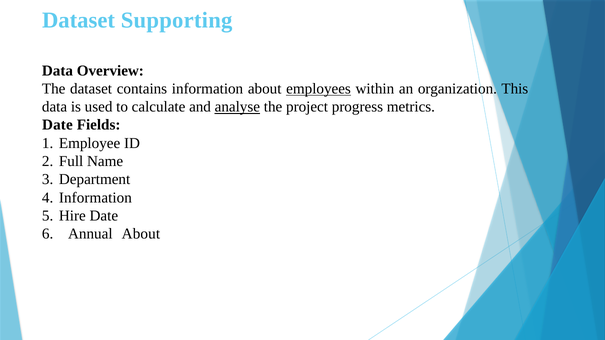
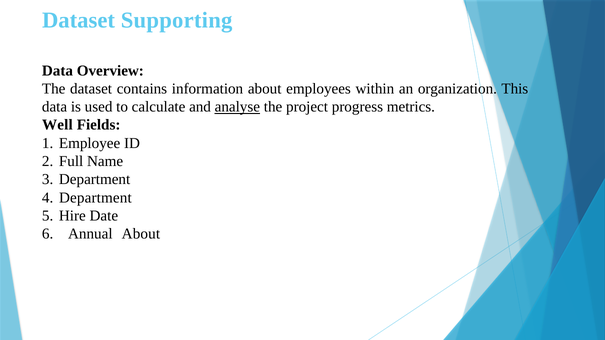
employees underline: present -> none (319, 89)
Date: Date -> Well (57, 125)
Information: Information -> Department (95, 198)
